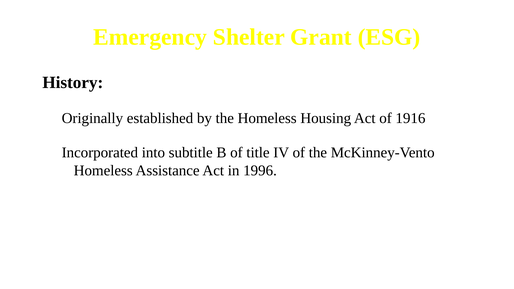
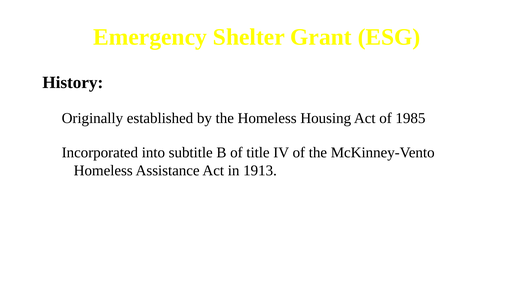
1916: 1916 -> 1985 (410, 118)
1996: 1996 -> 1913 (260, 171)
